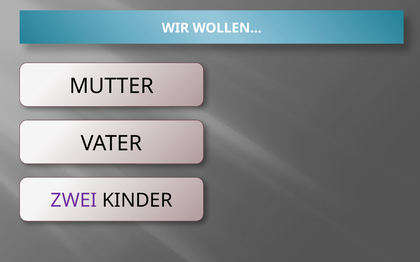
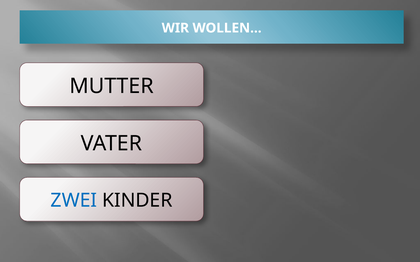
ZWEI colour: purple -> blue (74, 201)
